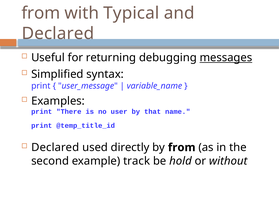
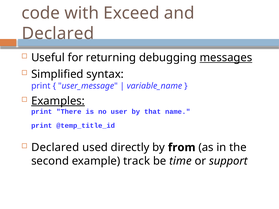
from: from -> code (41, 13)
Typical: Typical -> Exceed (131, 13)
Examples underline: none -> present (58, 101)
hold: hold -> time (181, 161)
without: without -> support (228, 161)
